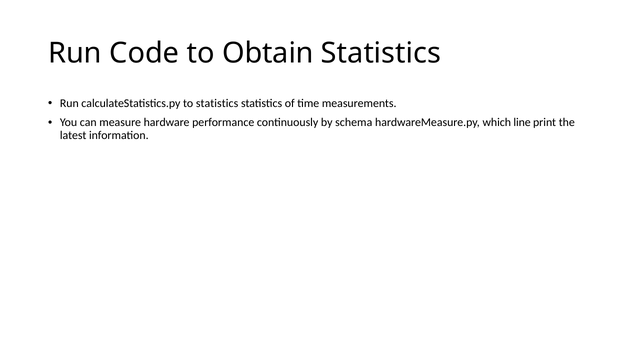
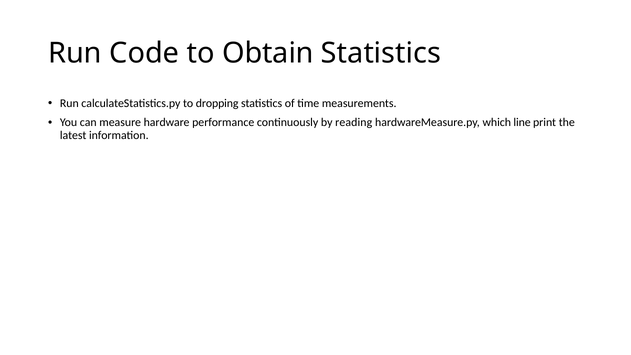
to statistics: statistics -> dropping (217, 103)
schema: schema -> reading (354, 123)
